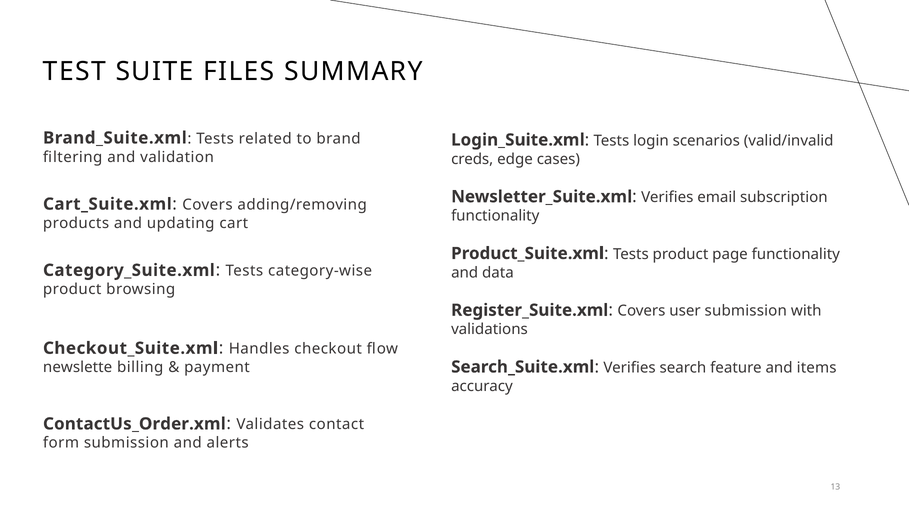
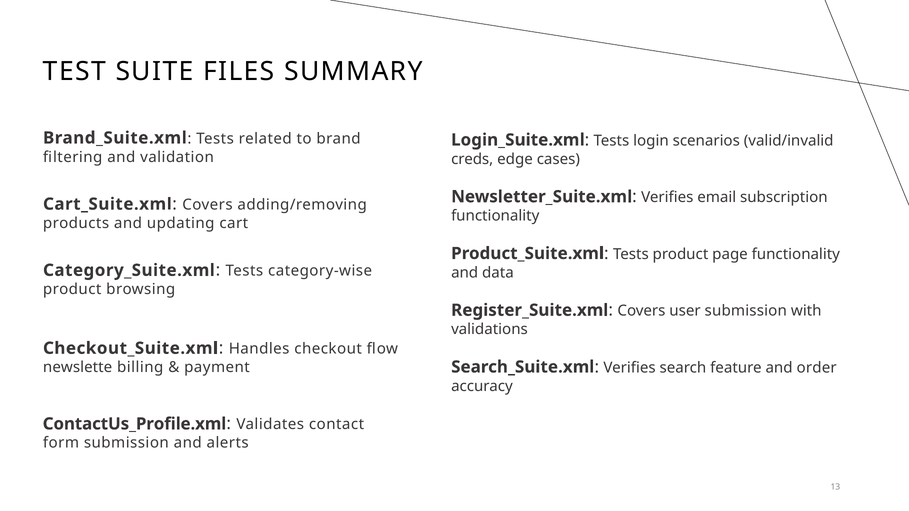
items: items -> order (817, 368)
ContactUs_Order.xml: ContactUs_Order.xml -> ContactUs_Profile.xml (134, 424)
